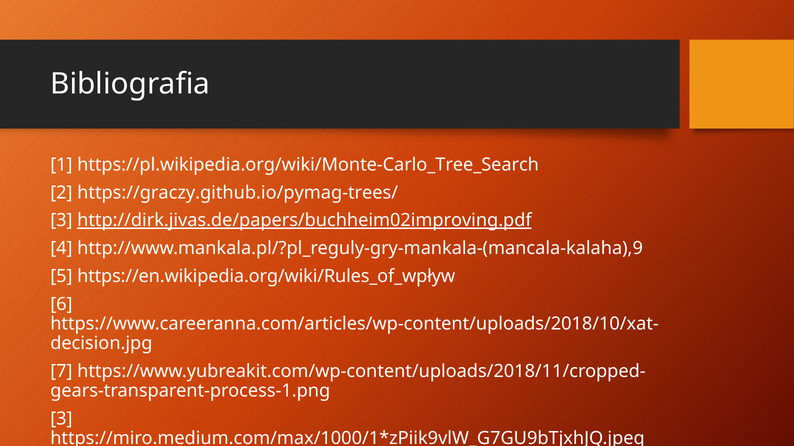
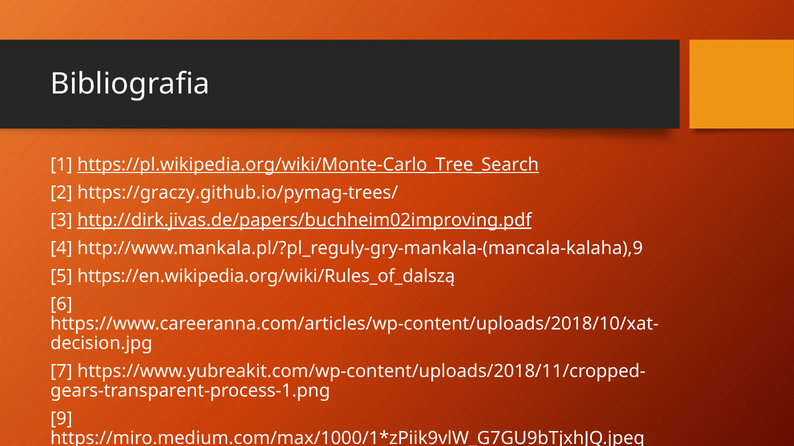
https://pl.wikipedia.org/wiki/Monte-Carlo_Tree_Search underline: none -> present (308, 165)
https://en.wikipedia.org/wiki/Rules_of_wpływ: https://en.wikipedia.org/wiki/Rules_of_wpływ -> https://en.wikipedia.org/wiki/Rules_of_dalszą (266, 277)
3: 3 -> 9 (61, 419)
